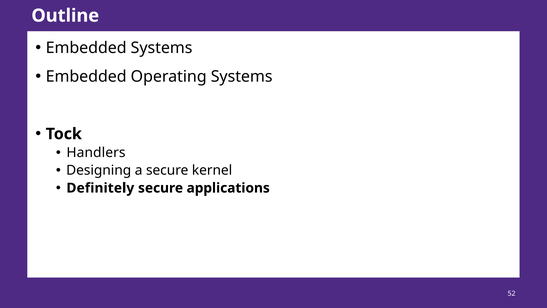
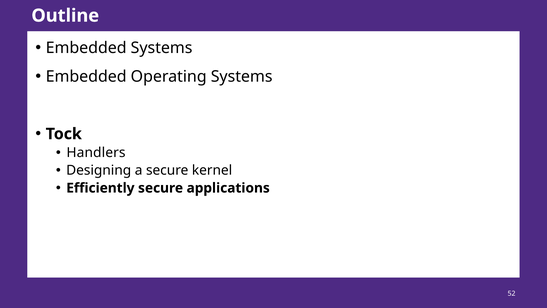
Definitely: Definitely -> Efficiently (100, 188)
